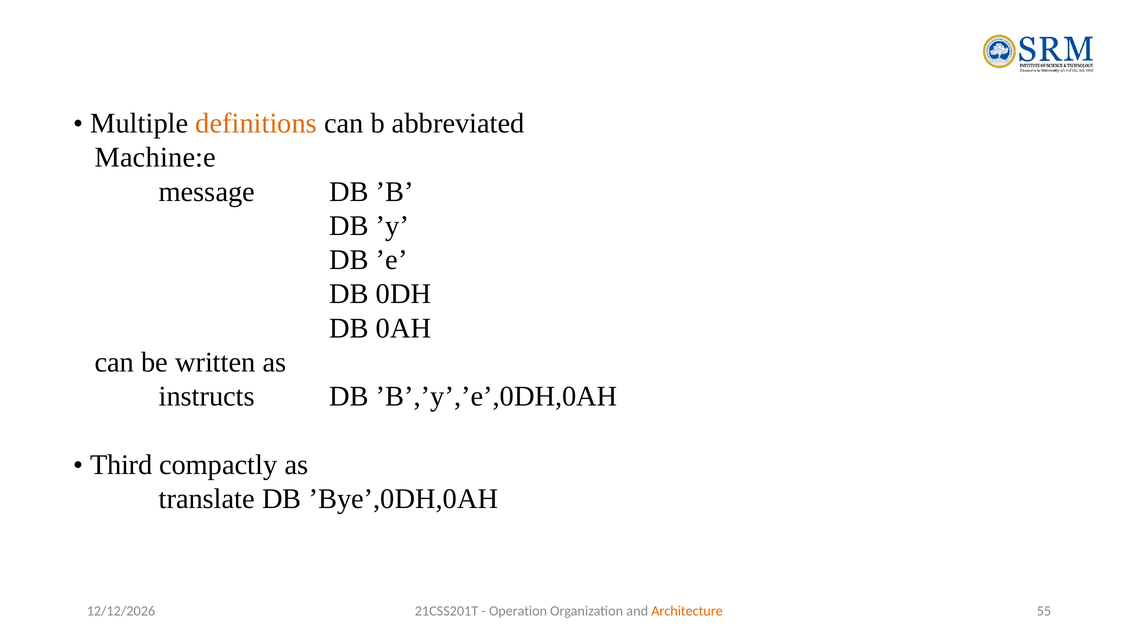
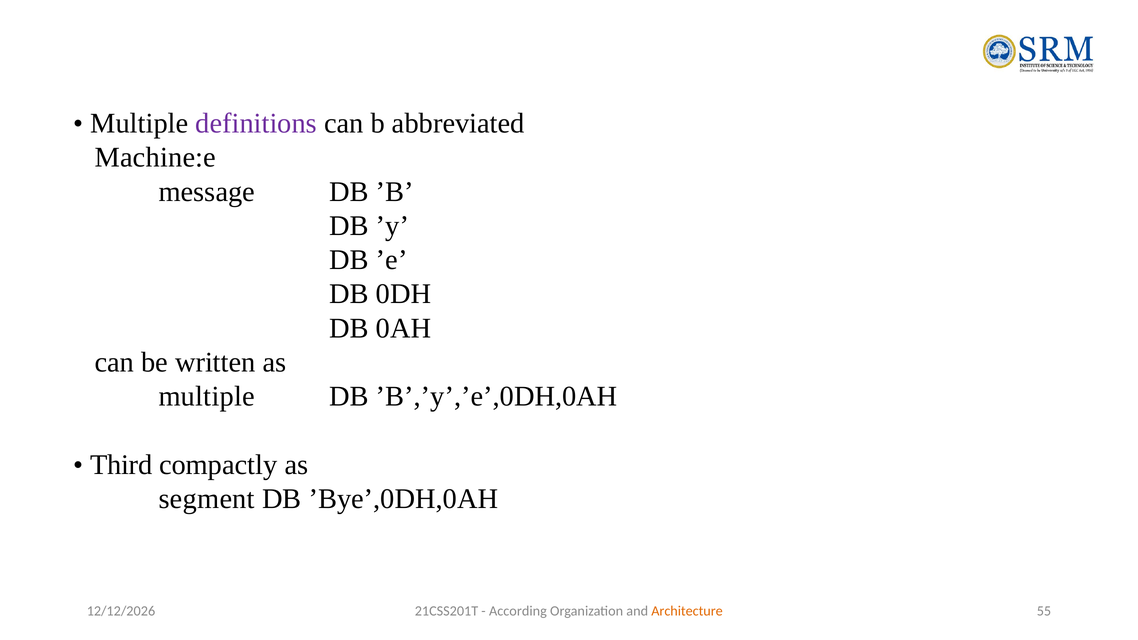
definitions colour: orange -> purple (256, 123)
instructs: instructs -> multiple (207, 397)
translate: translate -> segment (207, 499)
Operation: Operation -> According (518, 611)
